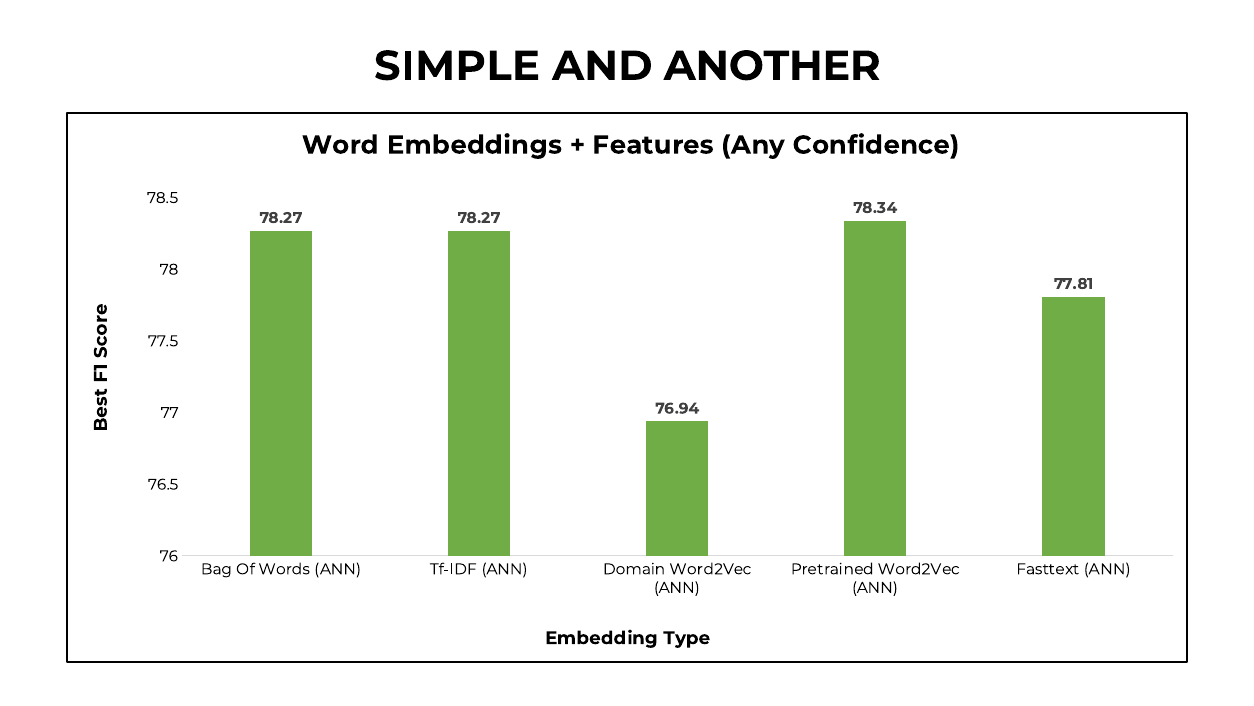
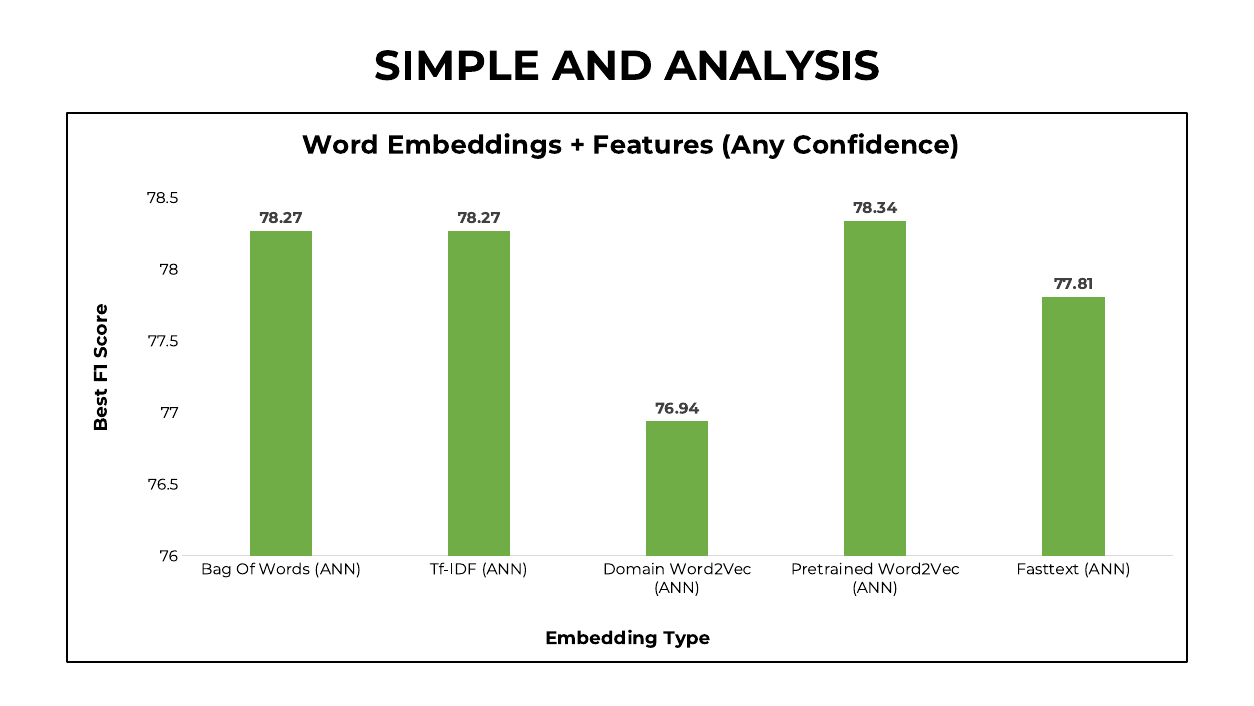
ANOTHER: ANOTHER -> ANALYSIS (772, 66)
